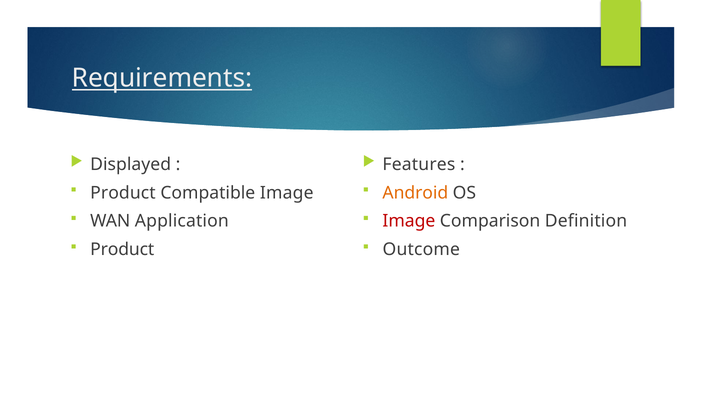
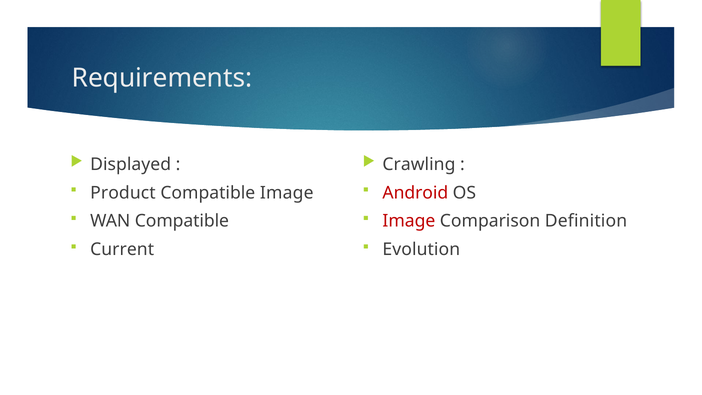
Requirements underline: present -> none (162, 78)
Features: Features -> Crawling (419, 164)
Android colour: orange -> red (415, 193)
WAN Application: Application -> Compatible (182, 221)
Product: Product -> Current (122, 249)
Outcome: Outcome -> Evolution (421, 249)
